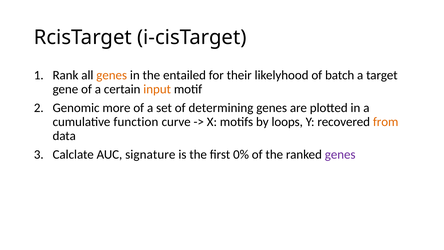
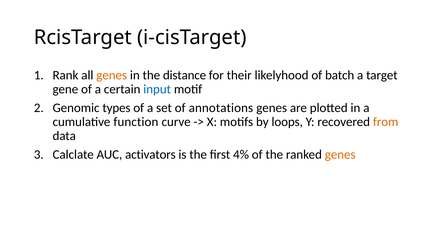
entailed: entailed -> distance (185, 75)
input colour: orange -> blue (157, 89)
more: more -> types (117, 108)
determining: determining -> annotations (221, 108)
signature: signature -> activators (150, 154)
0%: 0% -> 4% (241, 154)
genes colour: purple -> orange (340, 154)
